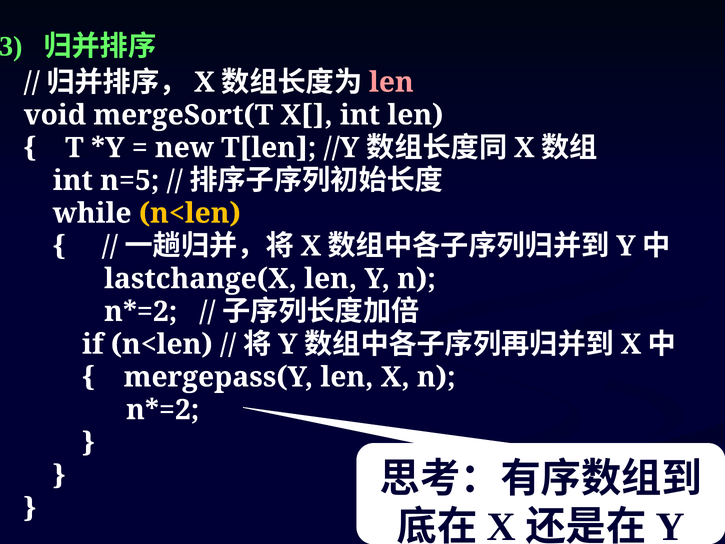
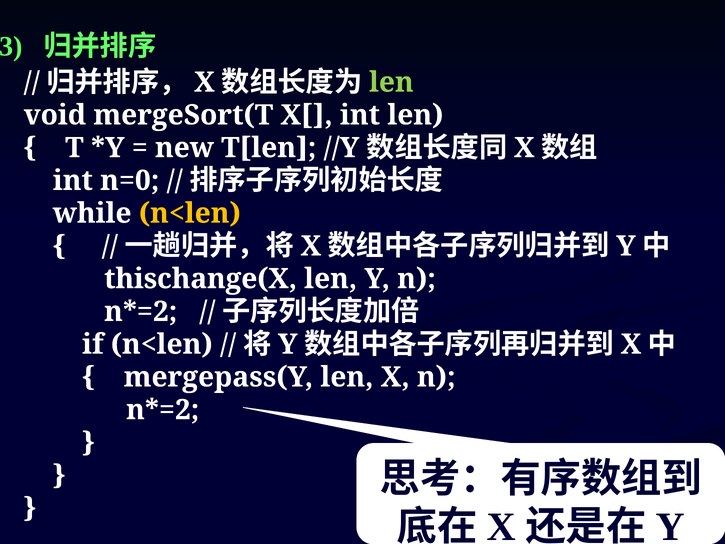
len colour: pink -> light green (391, 82)
n=5: n=5 -> n=0 (130, 181)
lastchange(X: lastchange(X -> thischange(X (201, 279)
